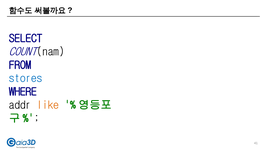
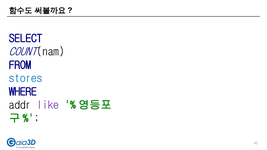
like colour: orange -> purple (48, 105)
